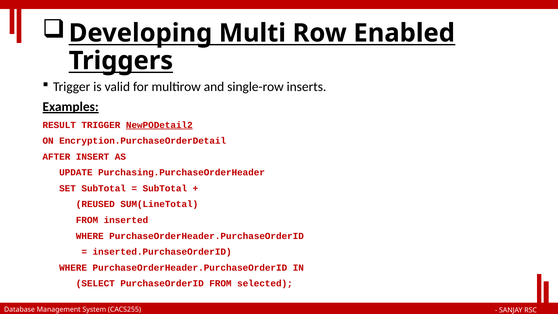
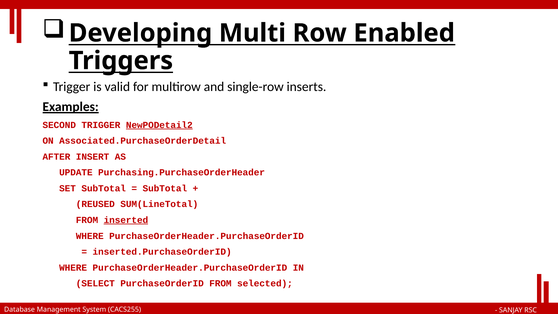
RESULT: RESULT -> SECOND (59, 125)
Encryption.PurchaseOrderDetail: Encryption.PurchaseOrderDetail -> Associated.PurchaseOrderDetail (143, 141)
inserted underline: none -> present (126, 220)
